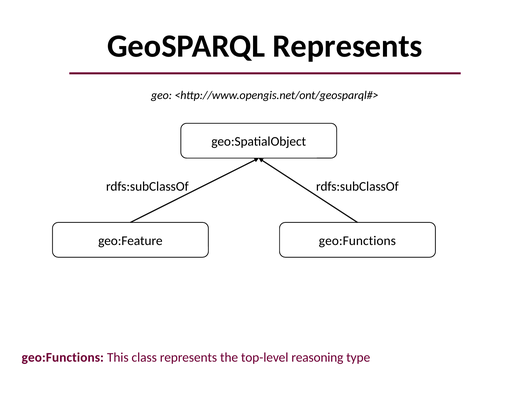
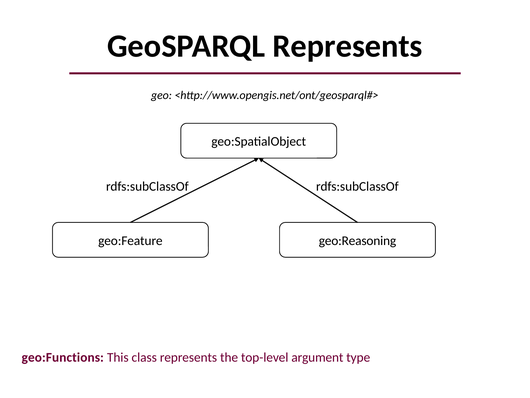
geo:Functions: geo:Functions -> geo:Reasoning (357, 240)
reasoning: reasoning -> argument (317, 357)
